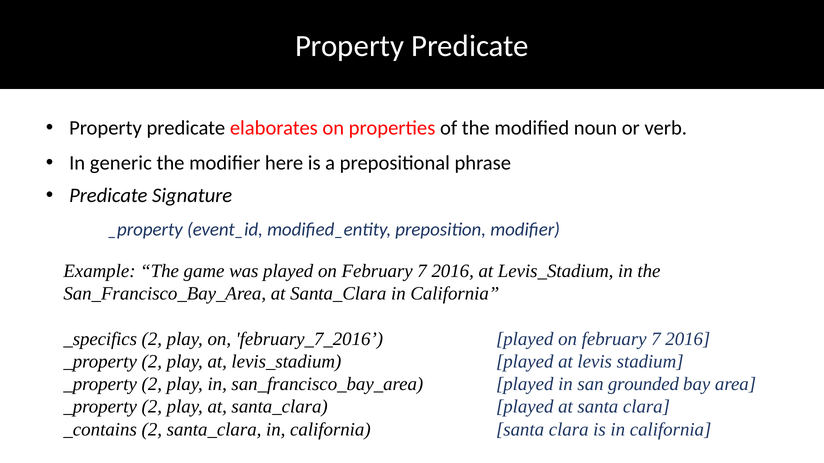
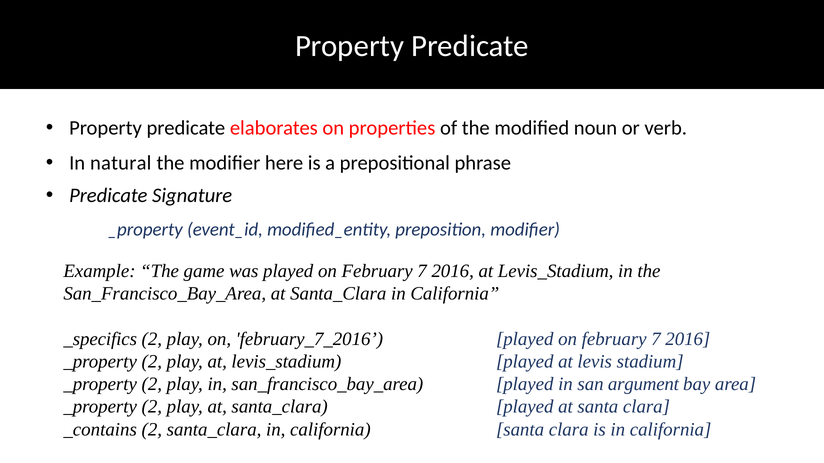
generic: generic -> natural (121, 163)
grounded: grounded -> argument (643, 385)
